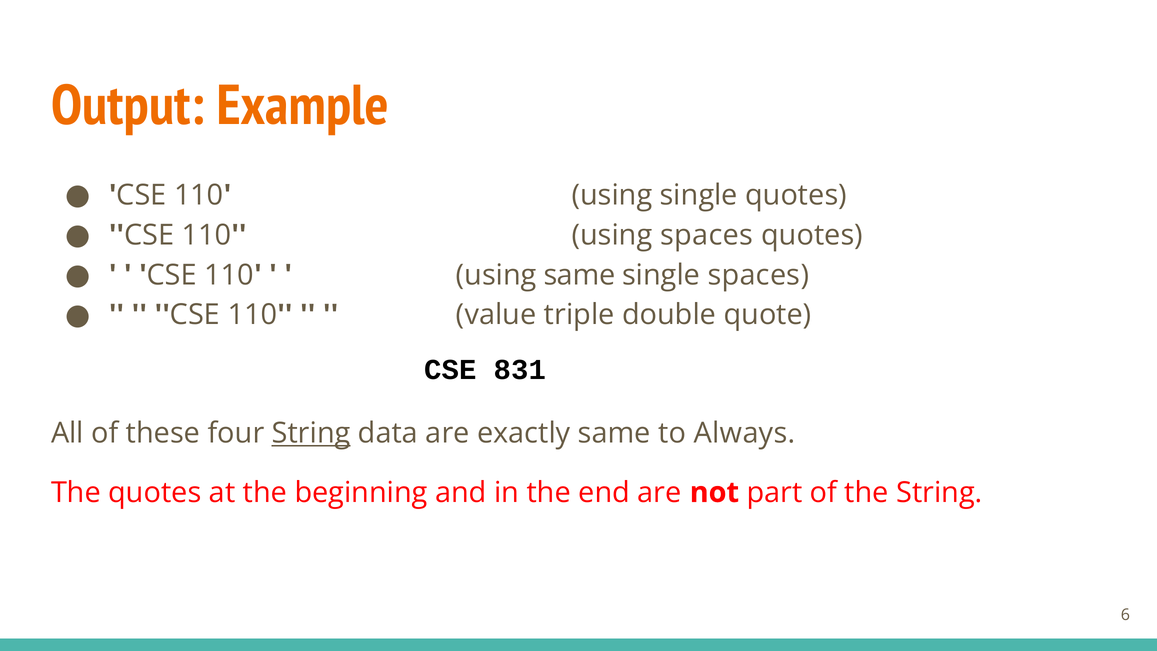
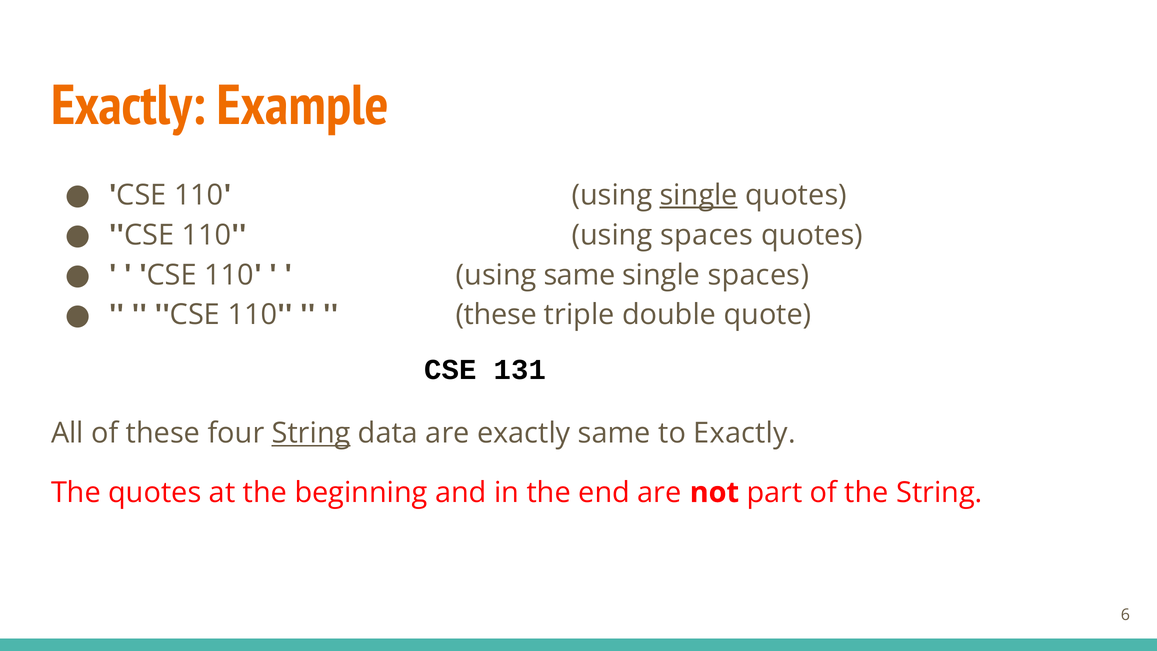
Output: Output -> Exactly (128, 106)
single underline: none -> present (699, 195)
value: value -> these (496, 315)
831: 831 -> 131 (520, 370)
to Always: Always -> Exactly (745, 433)
